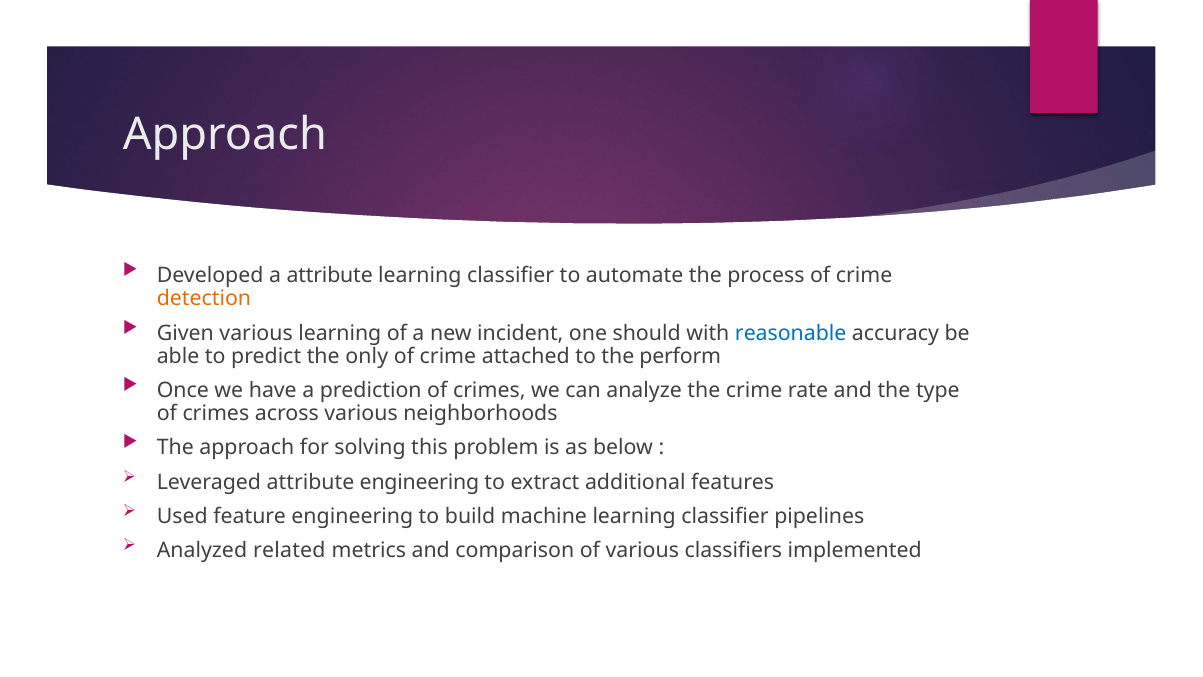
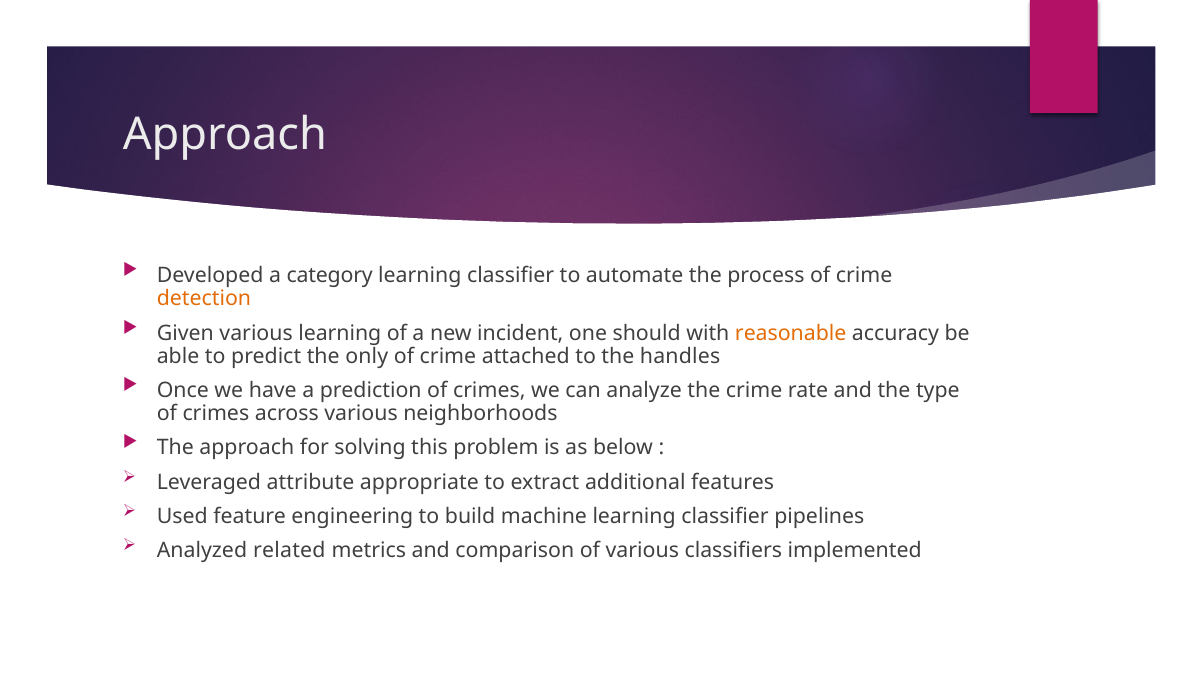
a attribute: attribute -> category (330, 276)
reasonable colour: blue -> orange (791, 333)
perform: perform -> handles (680, 356)
attribute engineering: engineering -> appropriate (419, 482)
